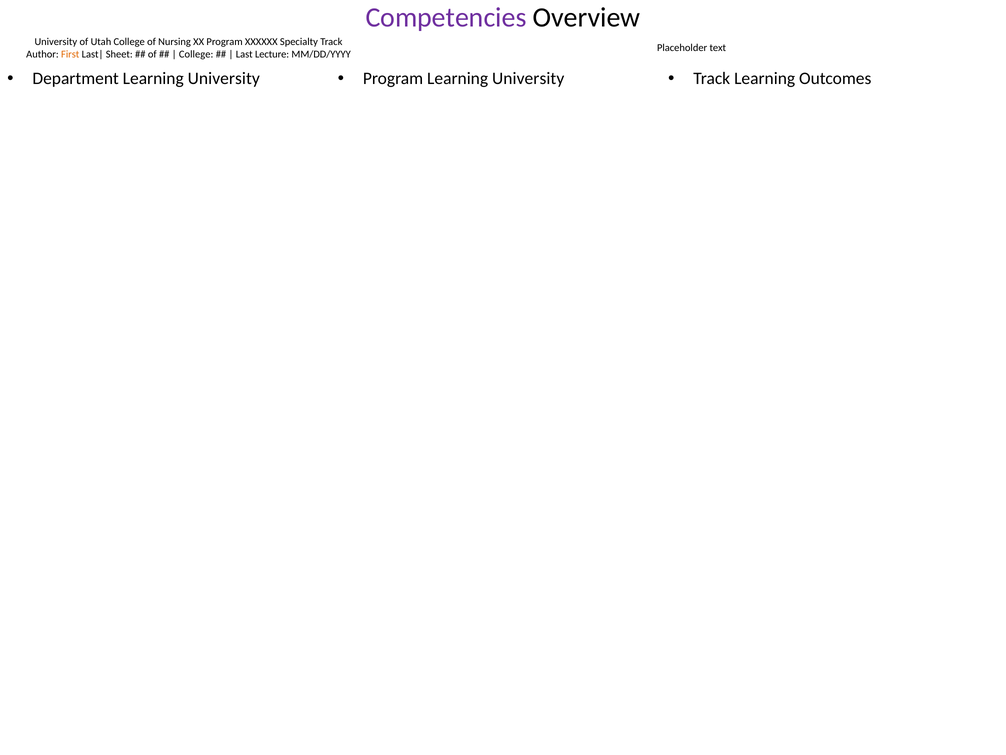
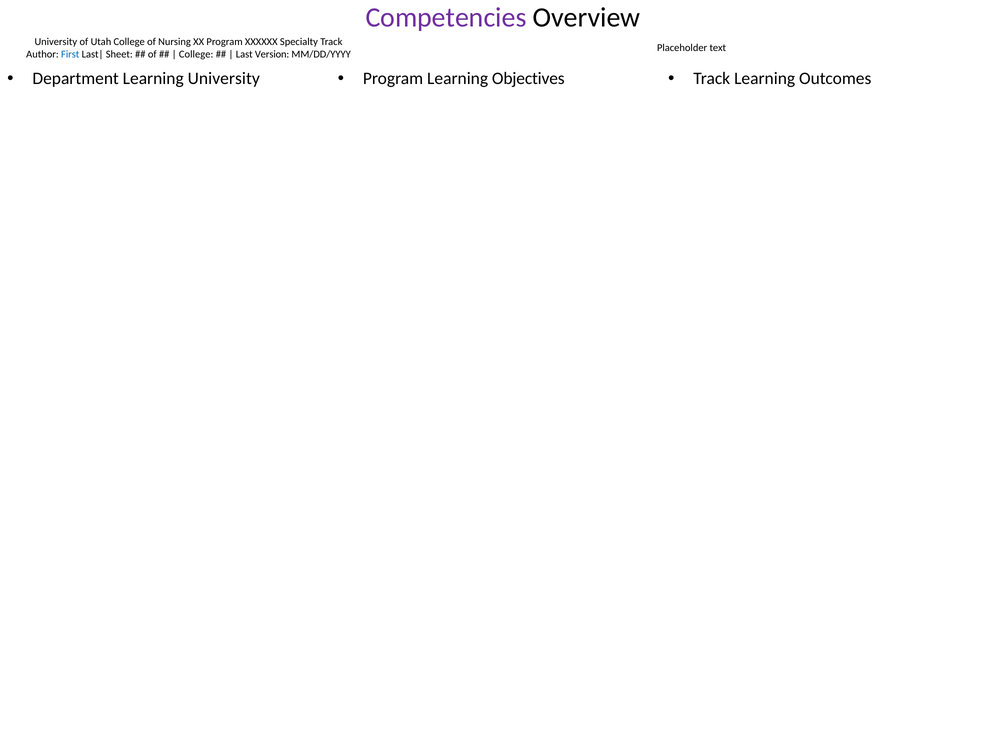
First colour: orange -> blue (70, 54)
Lecture: Lecture -> Version (272, 54)
Program Learning University: University -> Objectives (528, 78)
